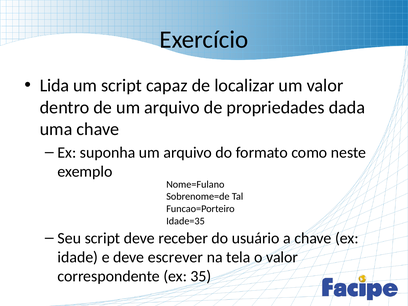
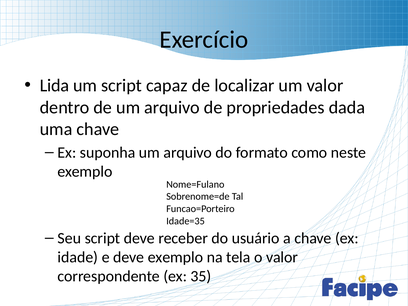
deve escrever: escrever -> exemplo (175, 257)
